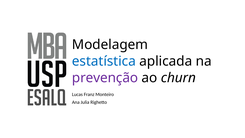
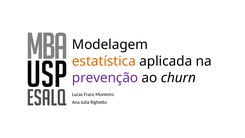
estatística colour: blue -> orange (104, 61)
